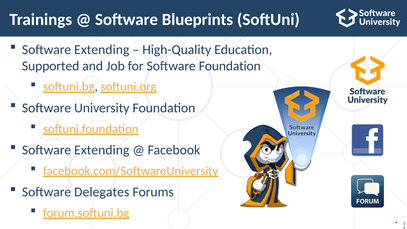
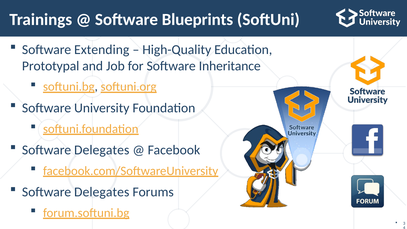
Supported: Supported -> Prototypal (51, 66)
Software Foundation: Foundation -> Inheritance (230, 66)
Extending: Extending -> Delegates (102, 150)
